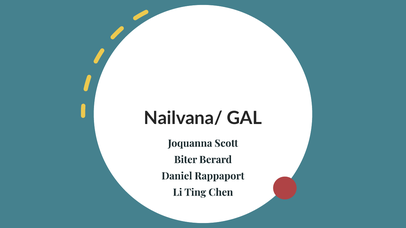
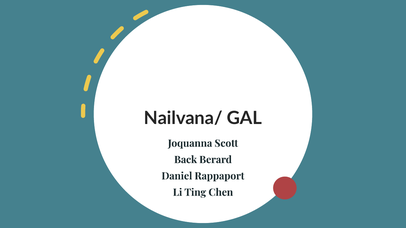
Biter: Biter -> Back (186, 160)
